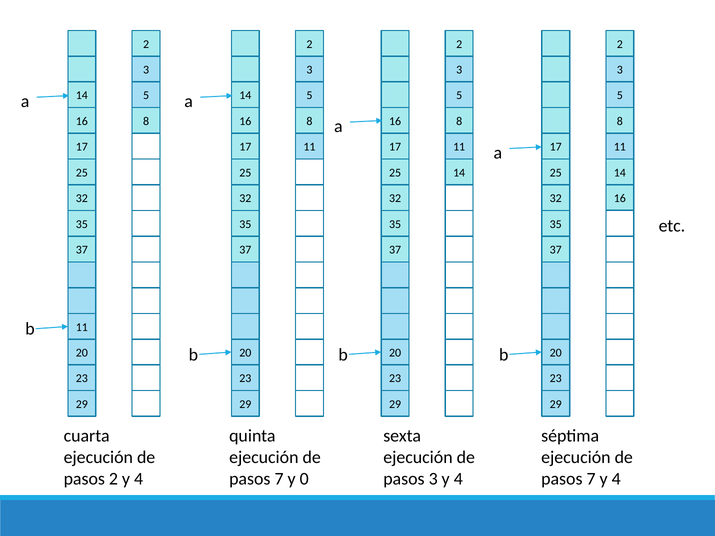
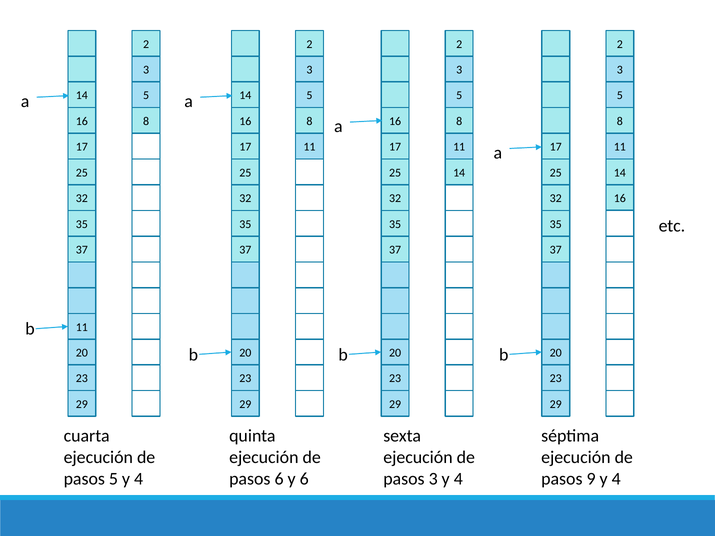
7: 7 -> 9 (591, 479)
pasos 2: 2 -> 5 (114, 479)
7: 7 -> 6 (279, 479)
y 0: 0 -> 6 (304, 479)
